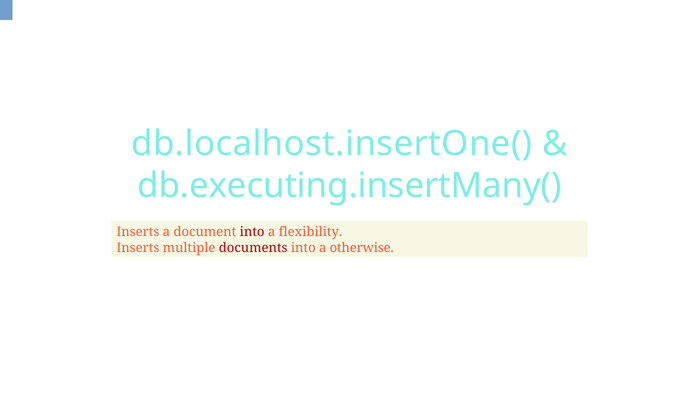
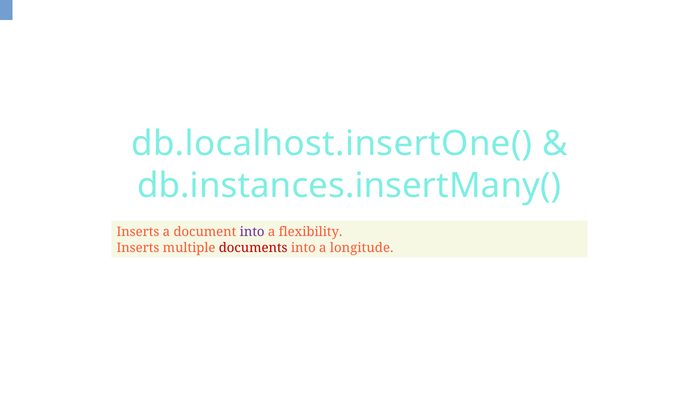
db.executing.insertMany(: db.executing.insertMany( -> db.instances.insertMany( (349, 186)
into colour: red -> purple (252, 232)
otherwise: otherwise -> longitude (362, 248)
